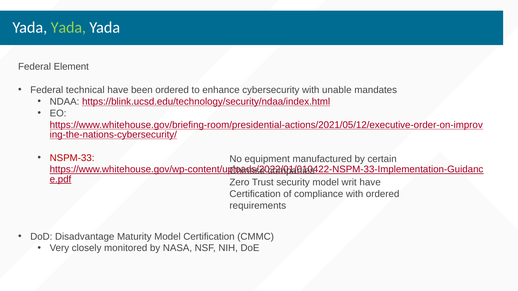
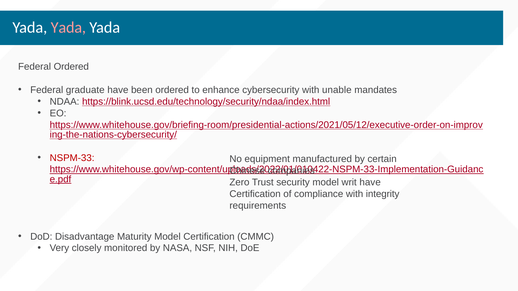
Yada colour: light green -> pink (68, 28)
Federal Element: Element -> Ordered (71, 67)
technical: technical -> graduate (85, 90)
with ordered: ordered -> integrity (383, 194)
